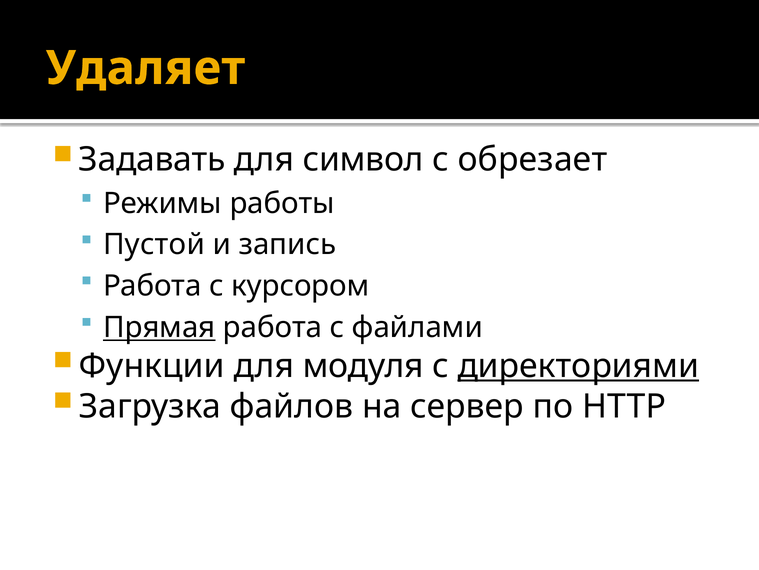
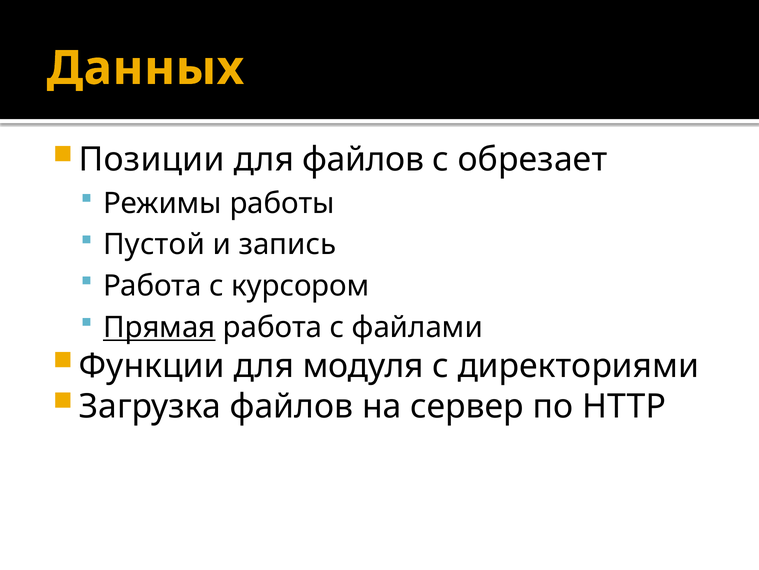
Удаляет: Удаляет -> Данных (145, 68)
Задавать: Задавать -> Позиции (152, 159)
для символ: символ -> файлов (363, 159)
директориями underline: present -> none (578, 365)
